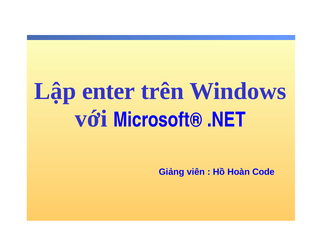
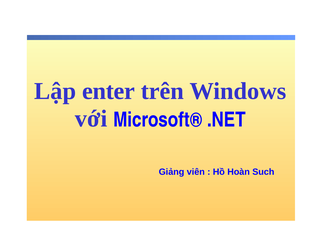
Code: Code -> Such (263, 172)
